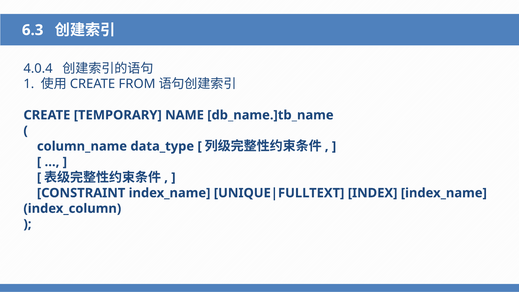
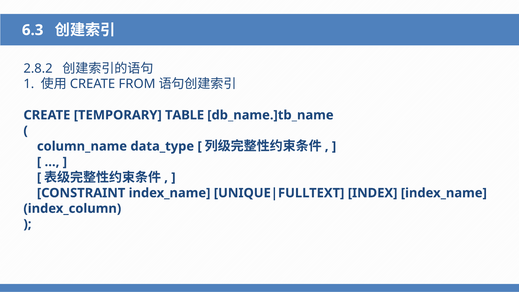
4.0.4: 4.0.4 -> 2.8.2 (38, 68)
NAME: NAME -> ТАВLЕ (185, 115)
